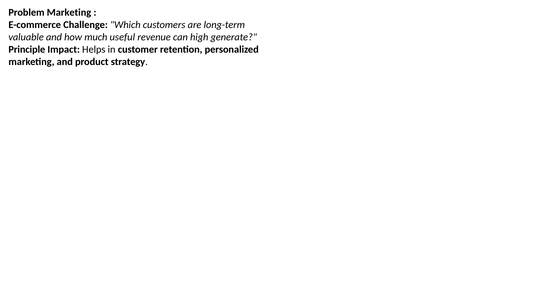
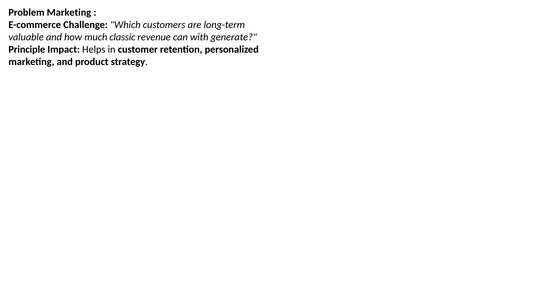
useful: useful -> classic (122, 37)
high: high -> with (199, 37)
